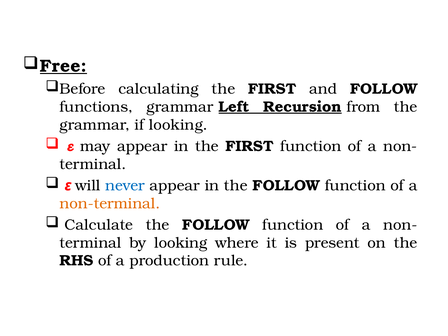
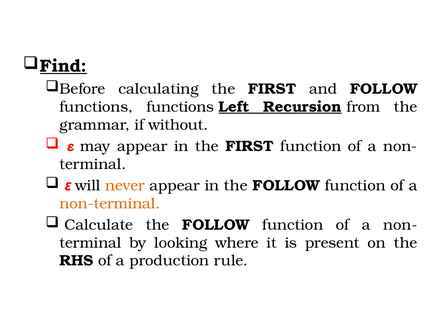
Free: Free -> Find (63, 66)
functions grammar: grammar -> functions (180, 107)
if looking: looking -> without (178, 125)
never colour: blue -> orange (125, 186)
